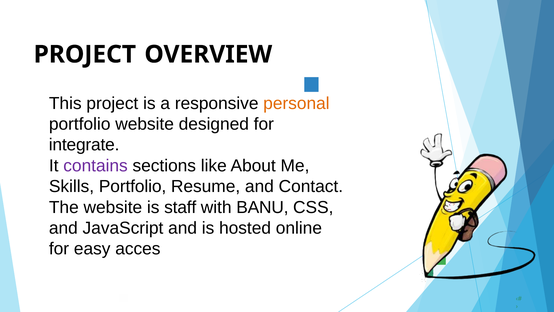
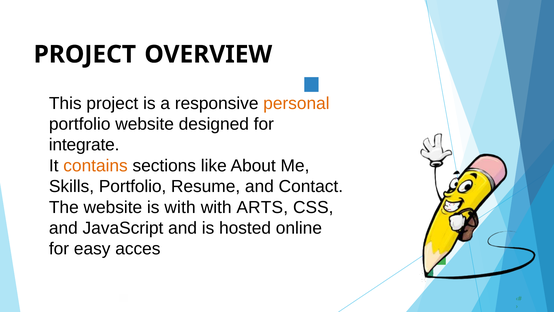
contains colour: purple -> orange (96, 166)
is staff: staff -> with (180, 207)
BANU: BANU -> ARTS (262, 207)
